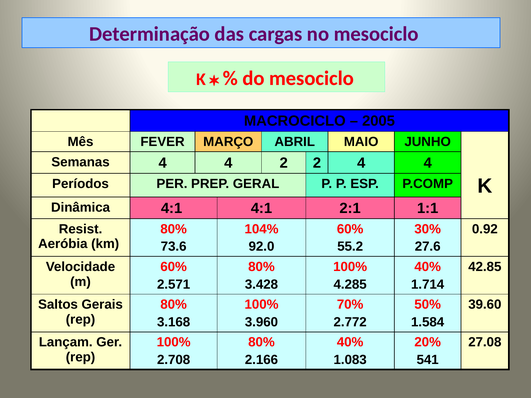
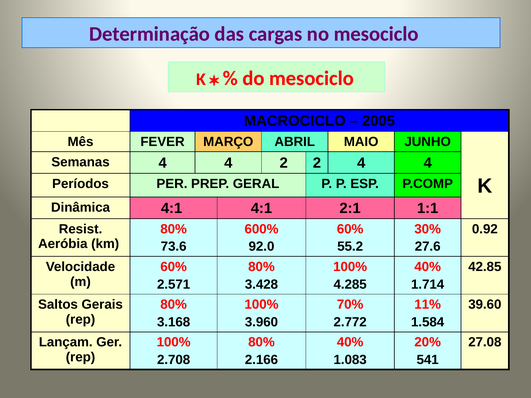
104%: 104% -> 600% (262, 229)
50%: 50% -> 11% (428, 305)
